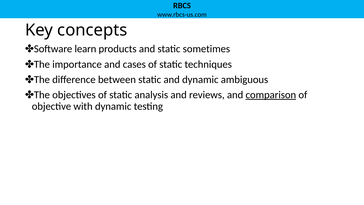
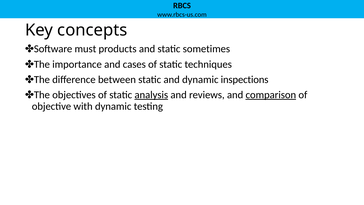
learn: learn -> must (85, 49)
ambiguous: ambiguous -> inspections (245, 79)
analysis underline: none -> present (151, 95)
